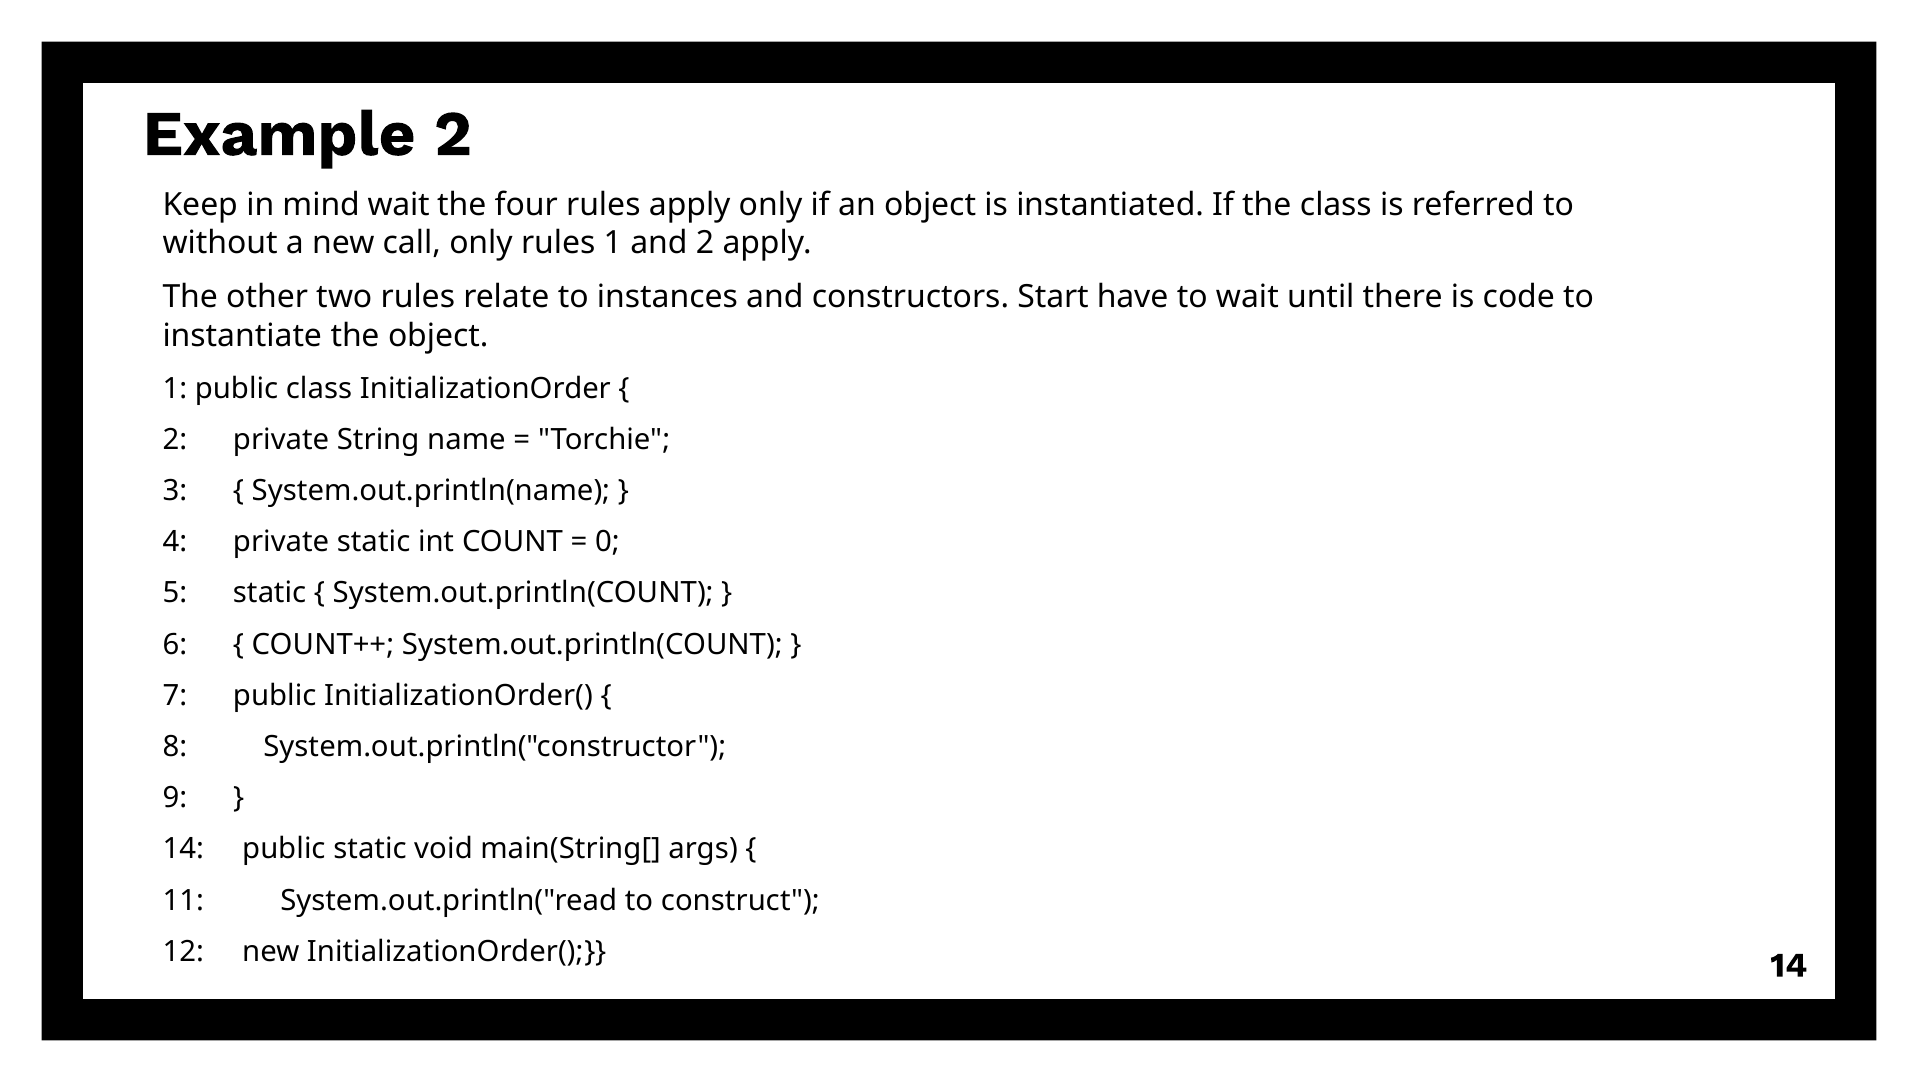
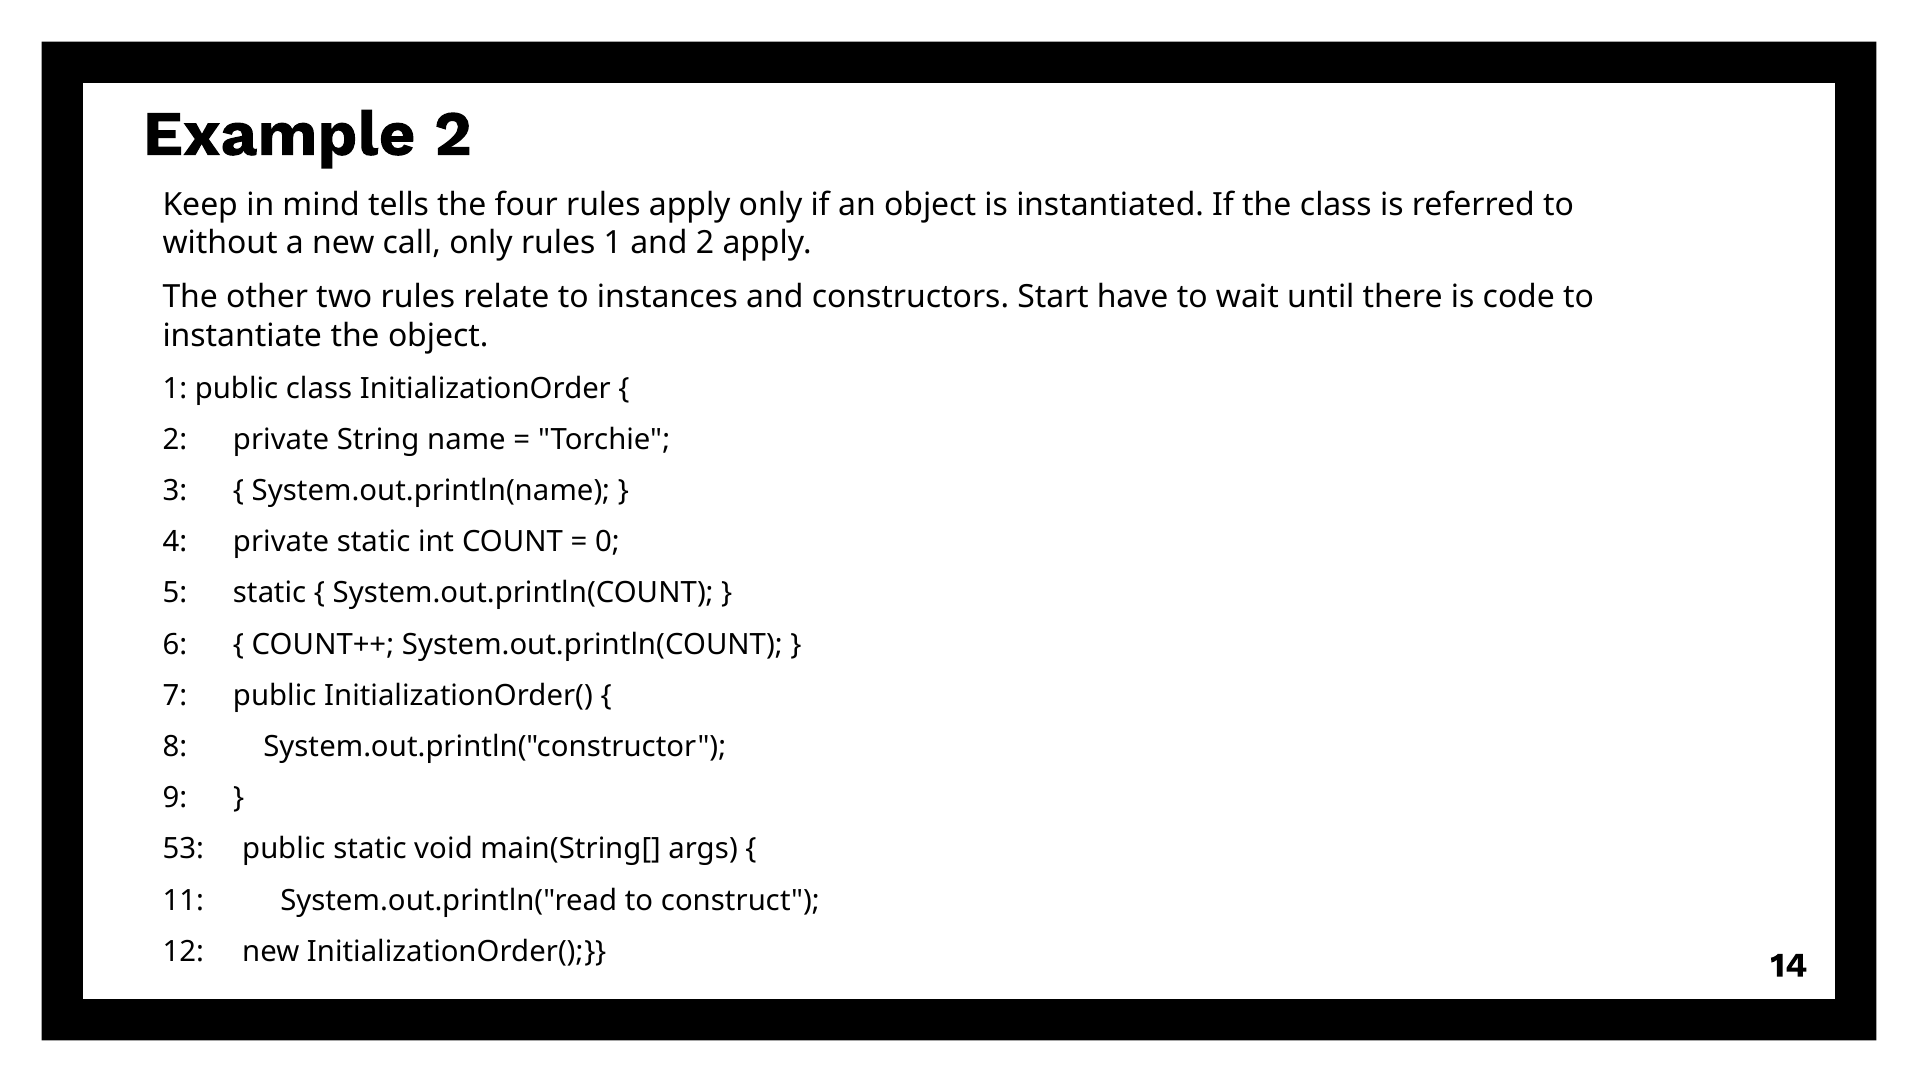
mind wait: wait -> tells (399, 205)
14: 14 -> 53 (183, 849)
